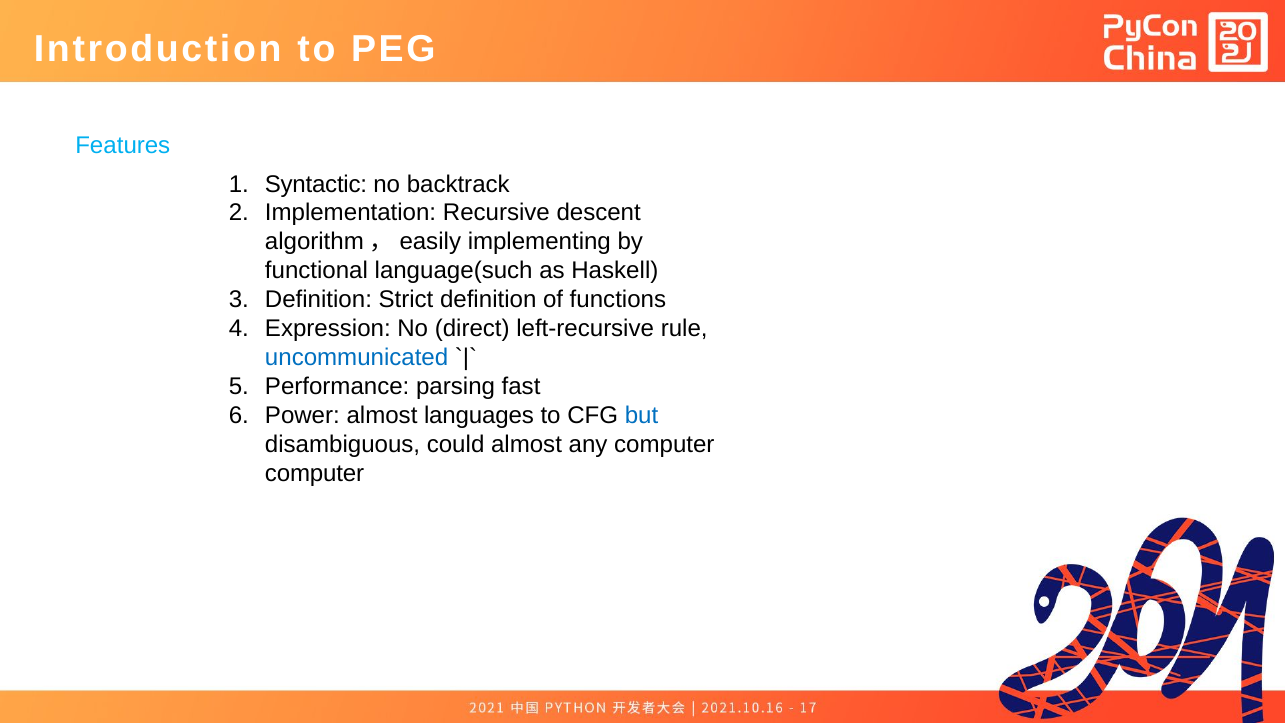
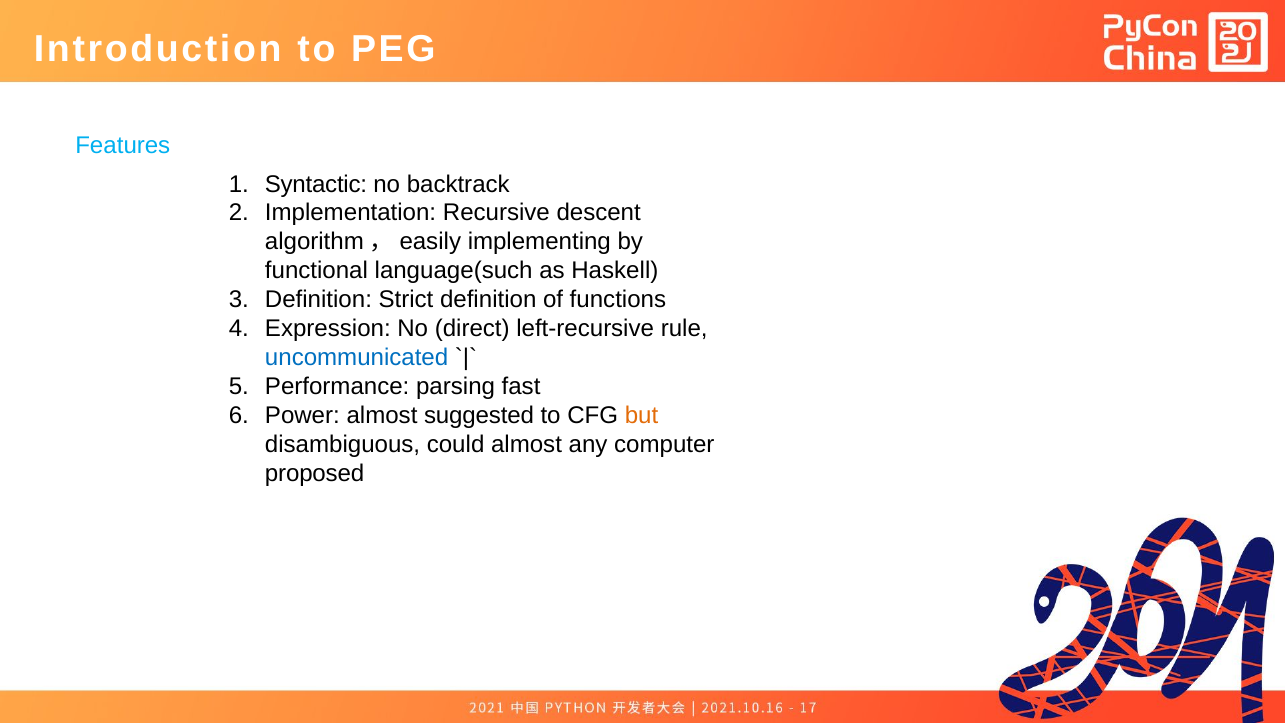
languages: languages -> suggested (479, 415)
but colour: blue -> orange (641, 415)
computer: computer -> proposed (315, 473)
